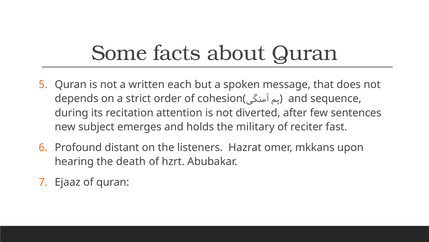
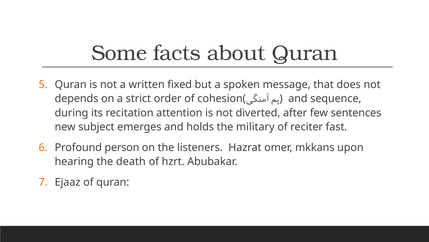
each: each -> fixed (180, 84)
distant: distant -> person (122, 147)
